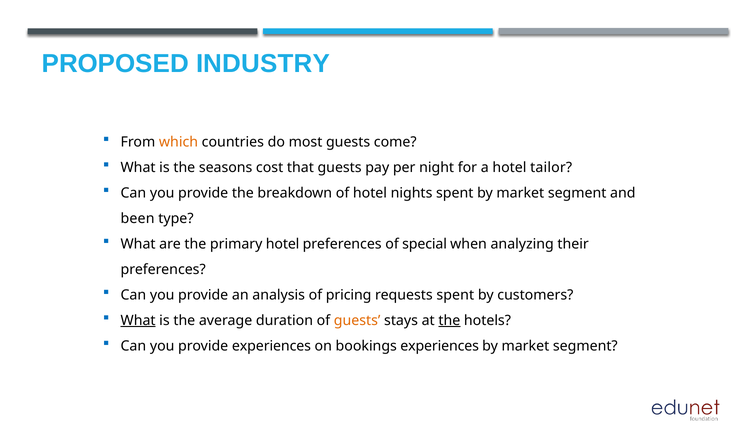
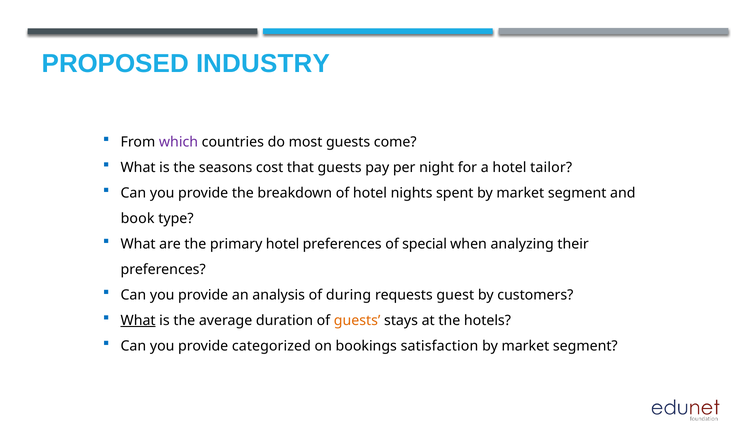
which colour: orange -> purple (179, 142)
been: been -> book (138, 219)
pricing: pricing -> during (349, 295)
requests spent: spent -> guest (455, 295)
the underline: present -> none (449, 321)
provide experiences: experiences -> categorized (271, 346)
bookings experiences: experiences -> satisfaction (439, 346)
